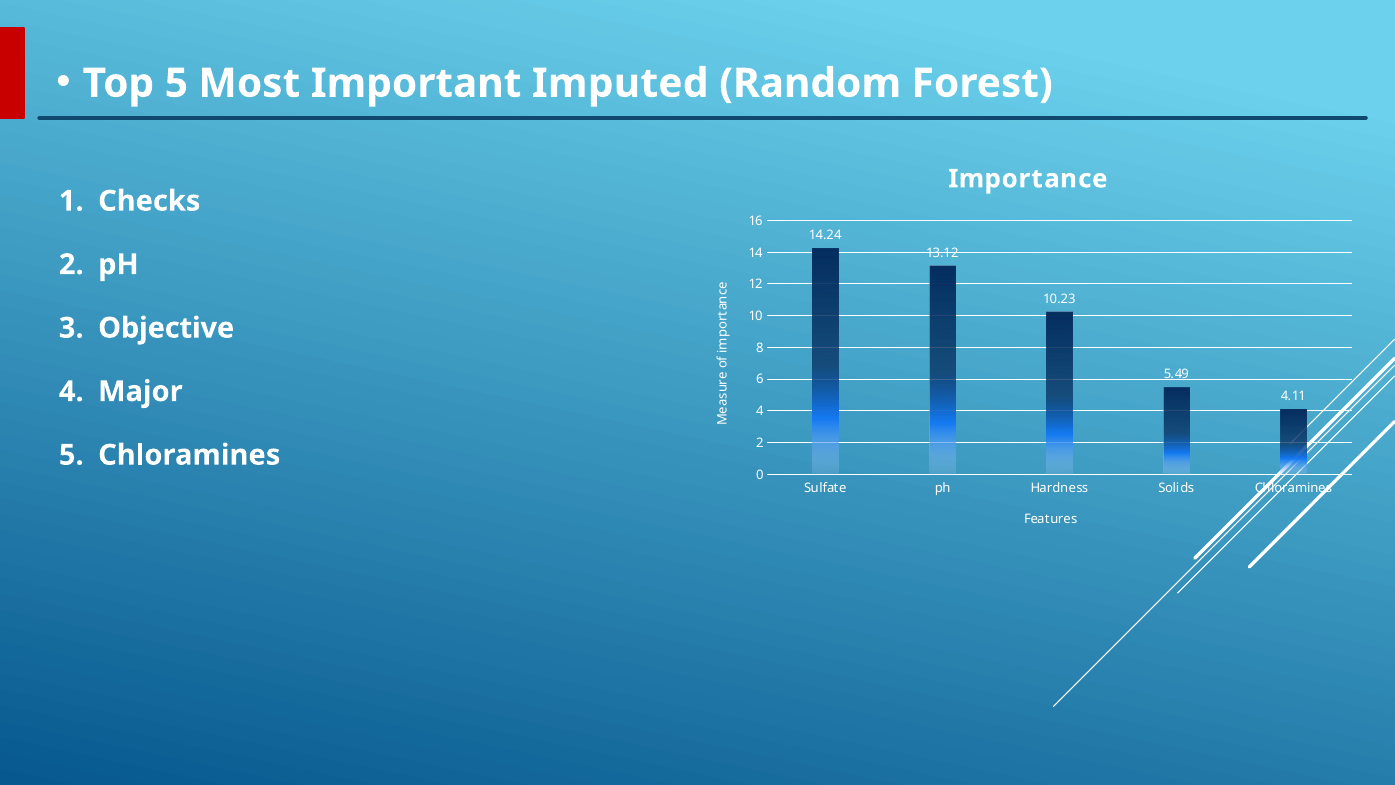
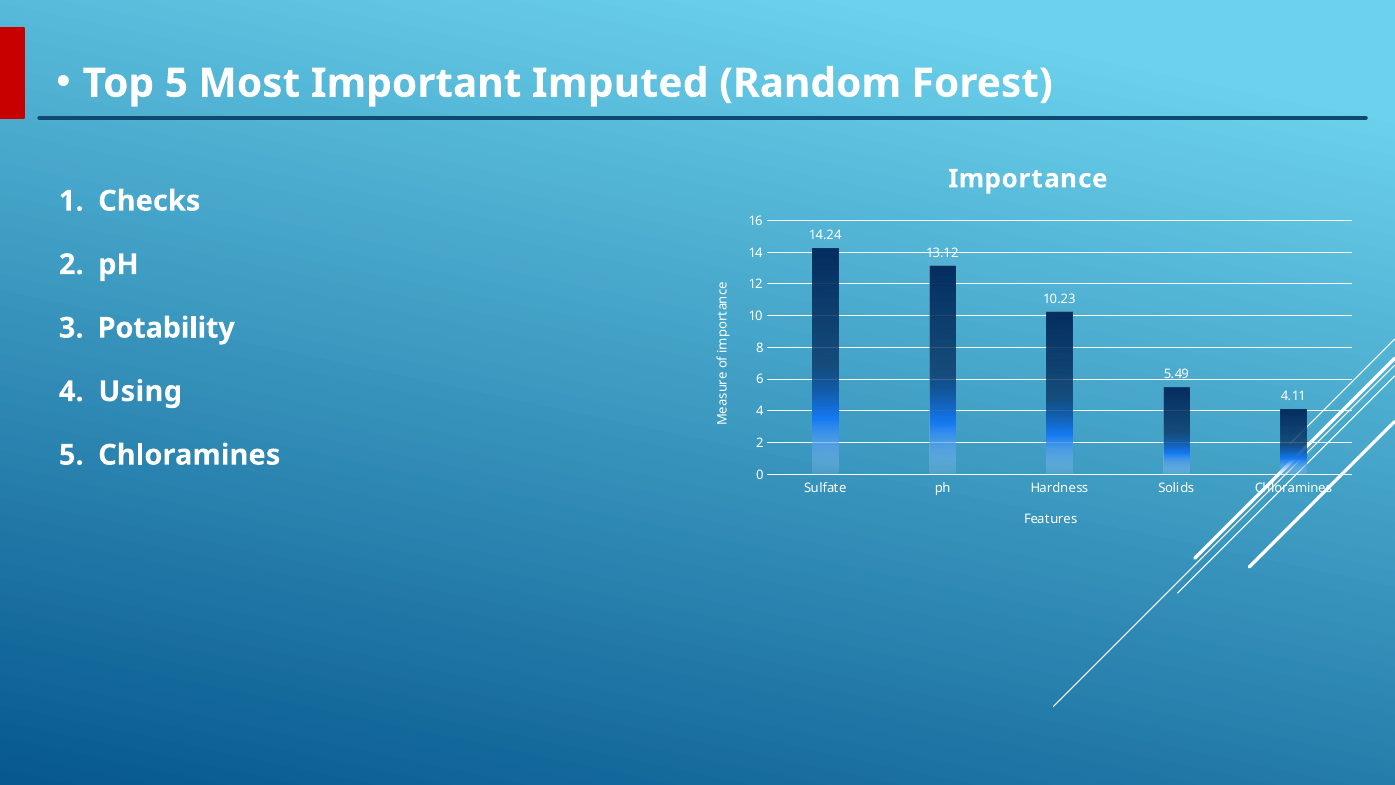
Objective: Objective -> Potability (166, 328)
Major: Major -> Using (140, 391)
